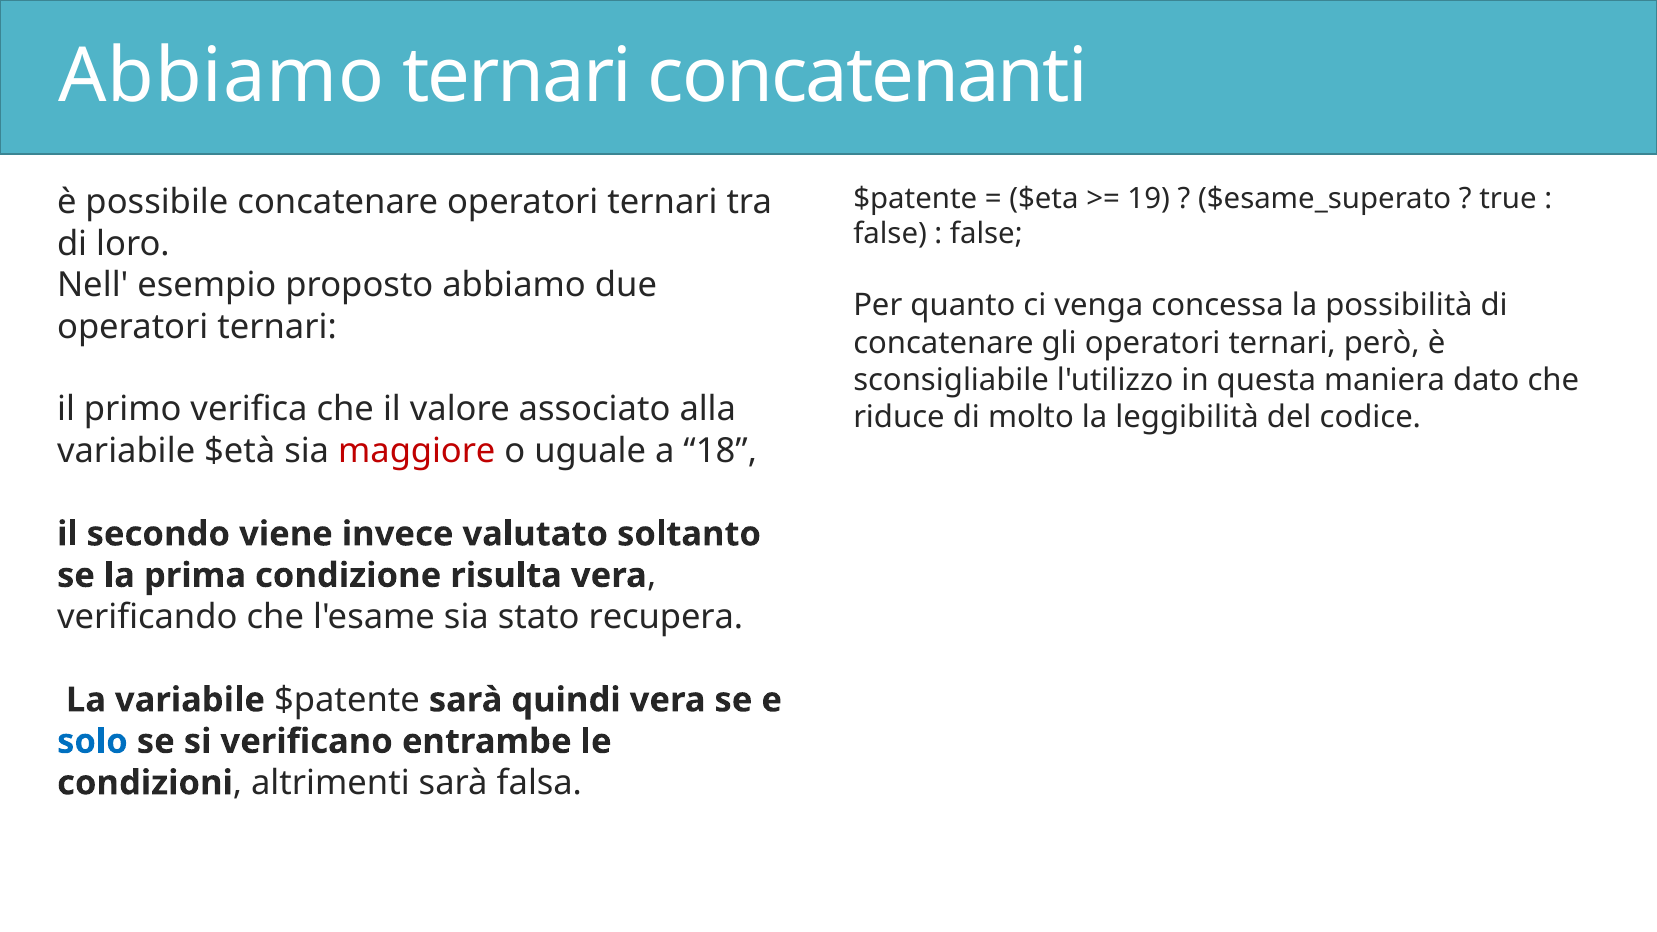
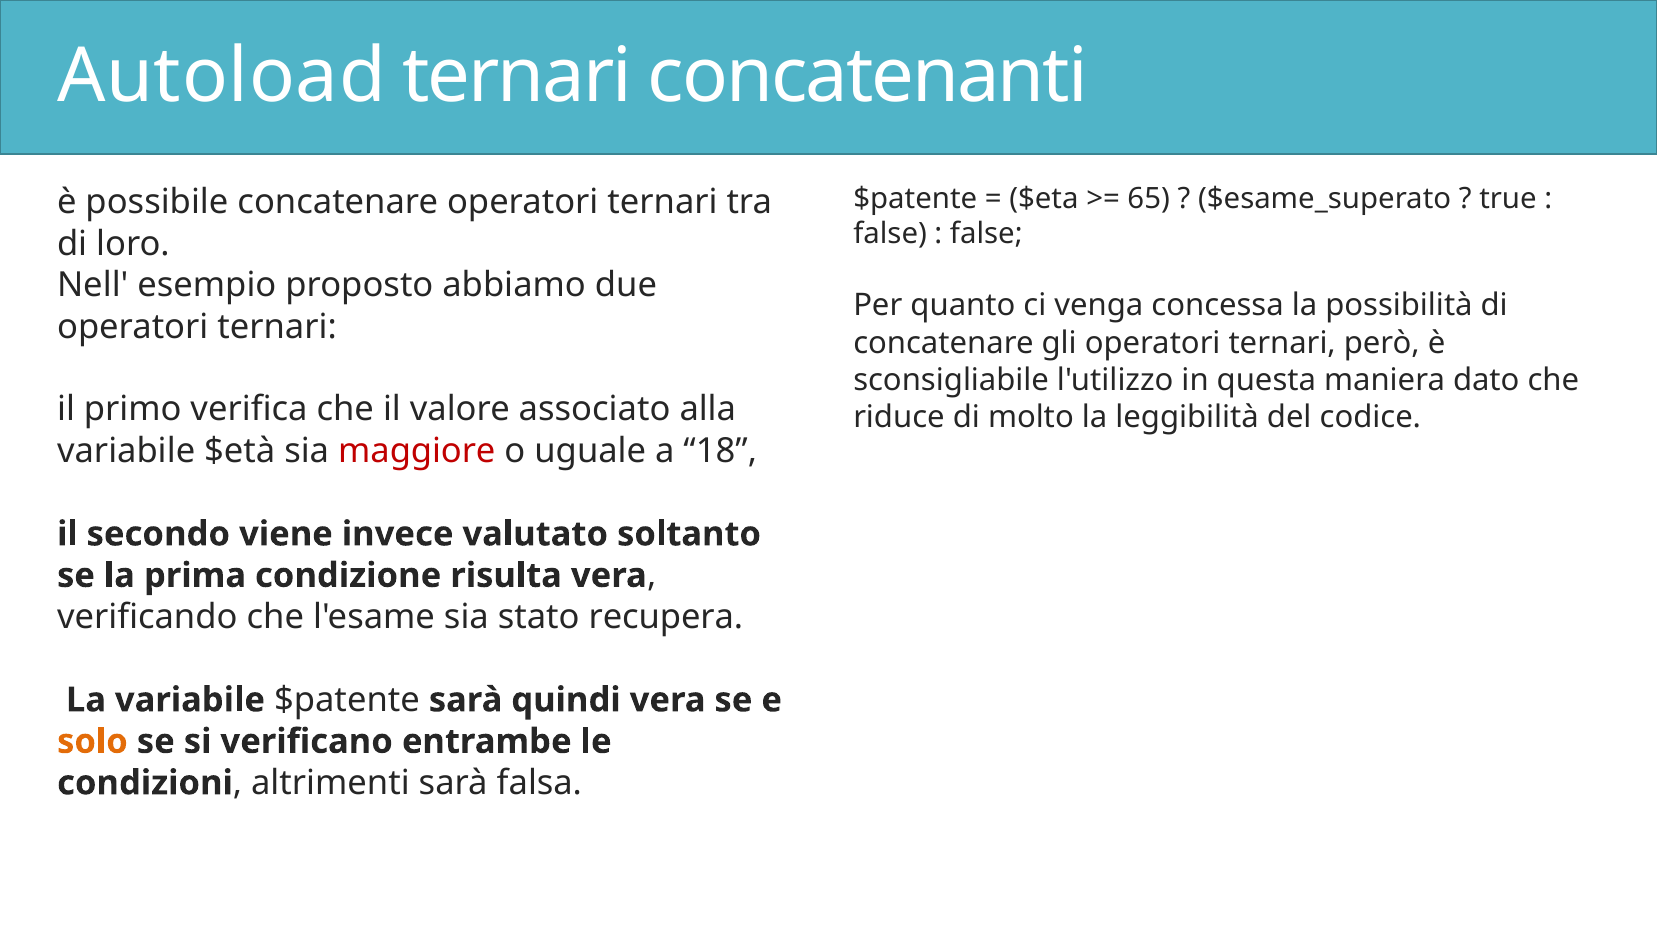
Abbiamo: Abbiamo -> Autoload (221, 76)
19: 19 -> 65 (1149, 199)
solo colour: blue -> orange (92, 742)
